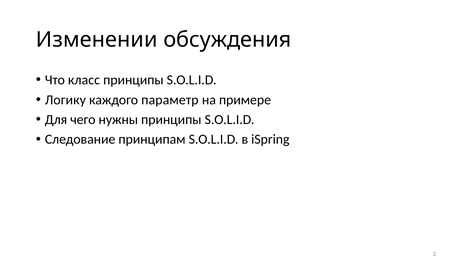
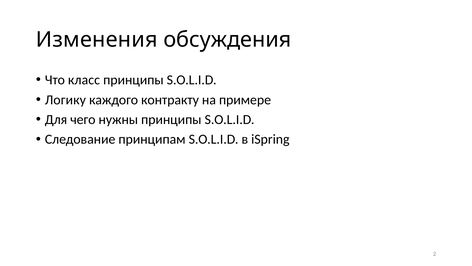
Изменении: Изменении -> Изменения (97, 40)
параметр: параметр -> контракту (170, 100)
